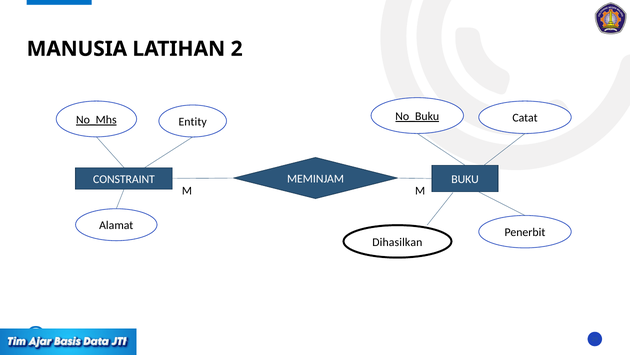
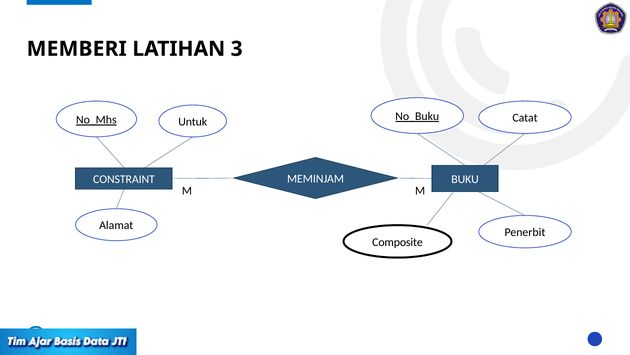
MANUSIA: MANUSIA -> MEMBERI (77, 49)
2: 2 -> 3 (237, 49)
Entity: Entity -> Untuk (193, 122)
Dihasilkan: Dihasilkan -> Composite (397, 242)
